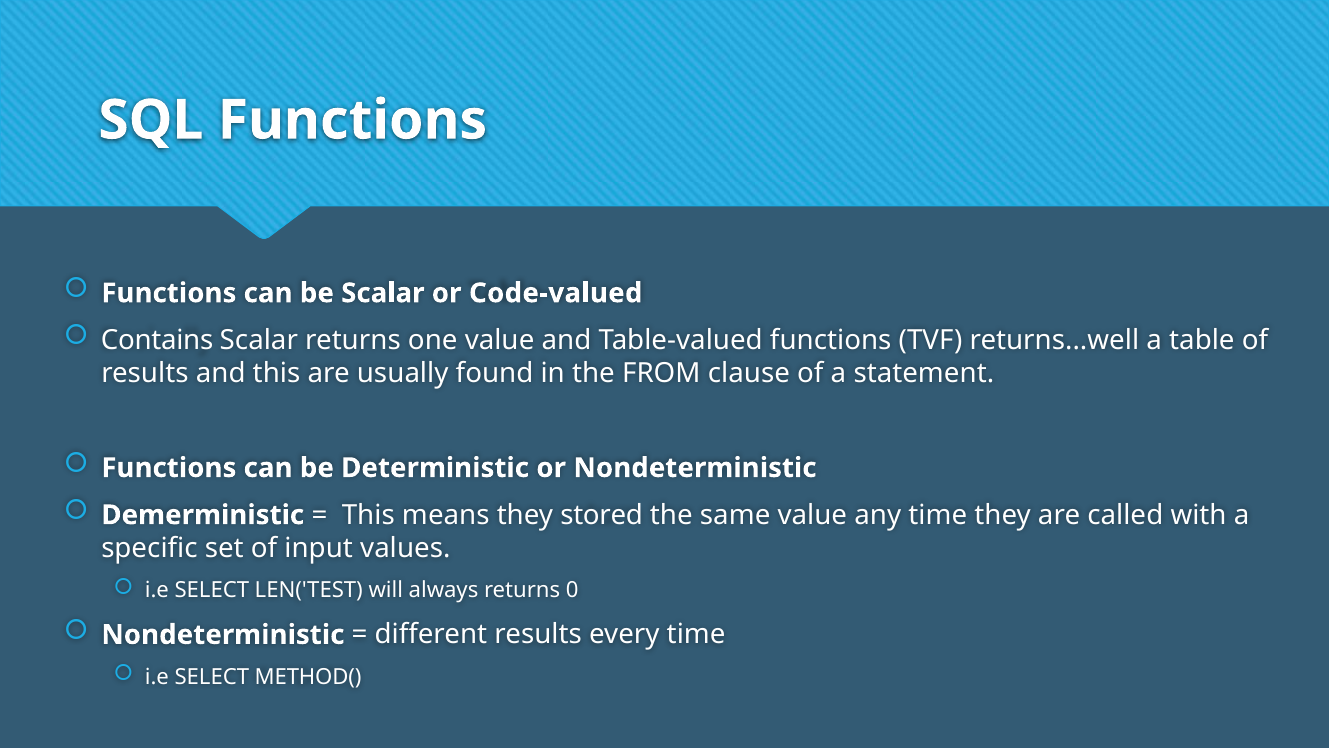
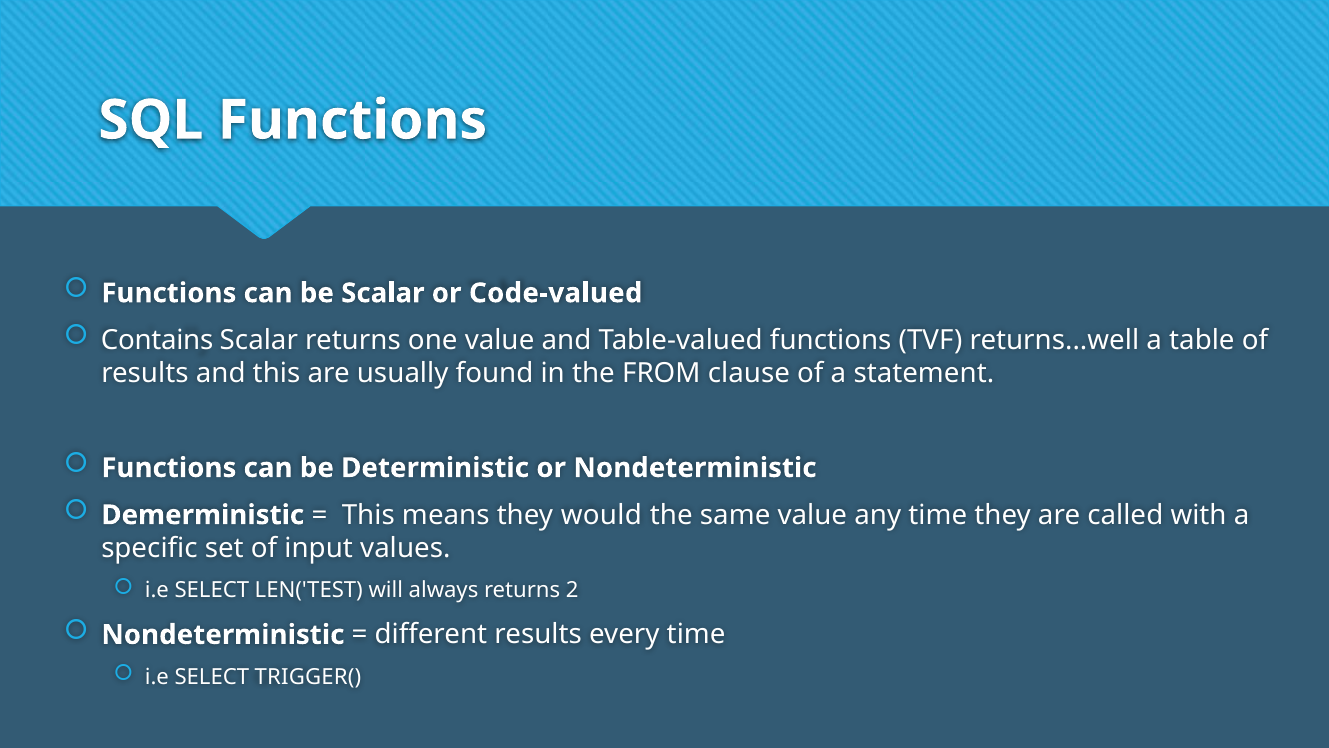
stored: stored -> would (601, 515)
0: 0 -> 2 (572, 590)
METHOD(: METHOD( -> TRIGGER( (308, 677)
